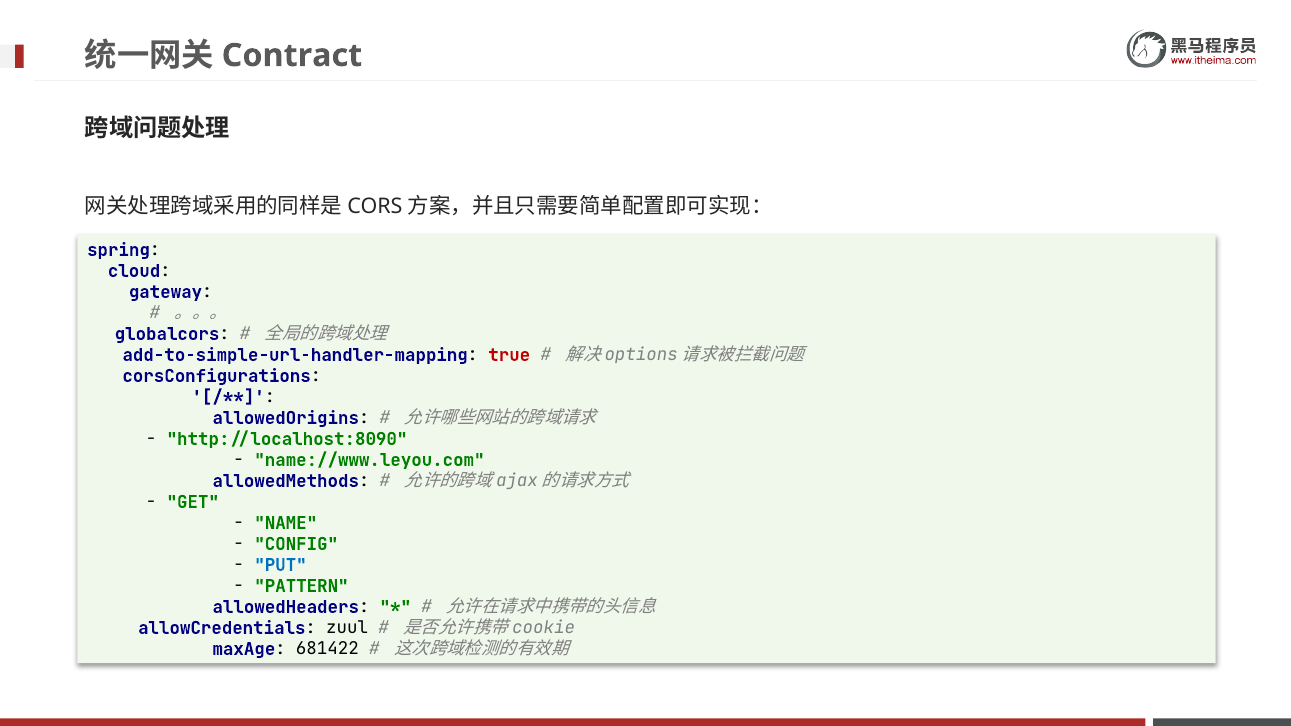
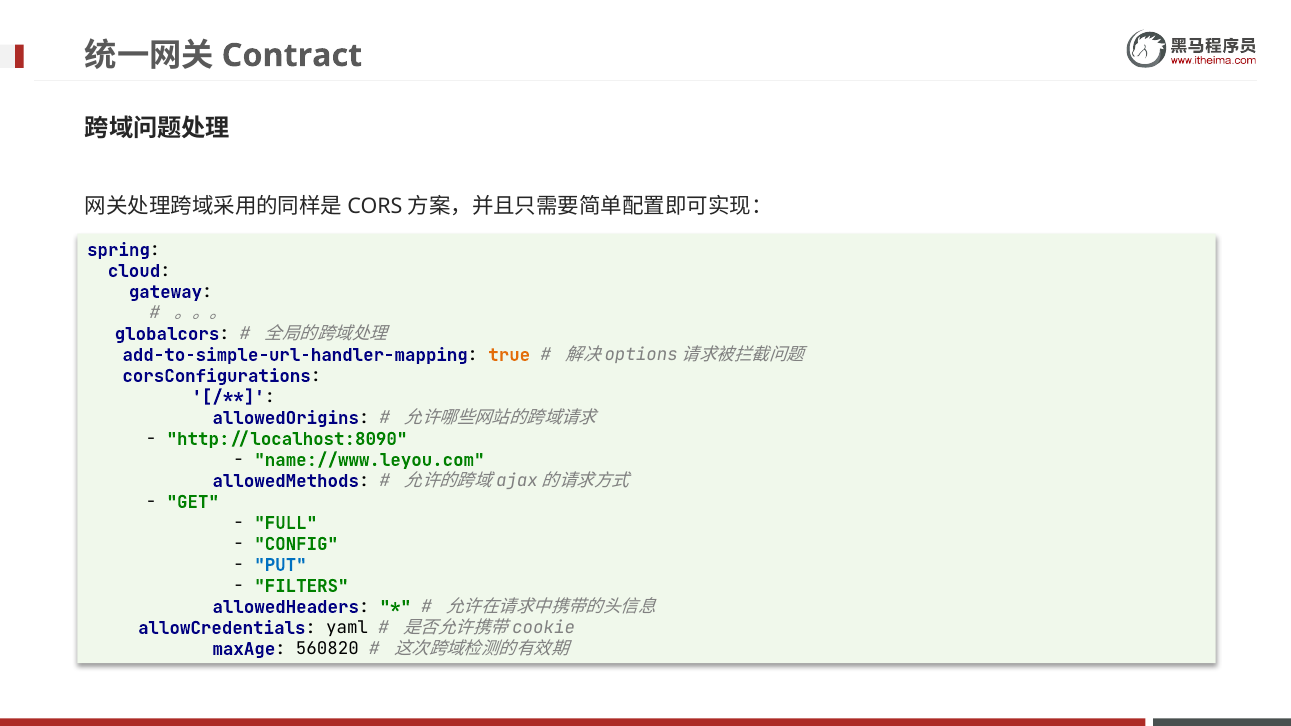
true colour: red -> orange (509, 355)
NAME: NAME -> FULL (286, 523)
PATTERN: PATTERN -> FILTERS (301, 586)
zuul: zuul -> yaml (347, 628)
681422: 681422 -> 560820 (327, 649)
